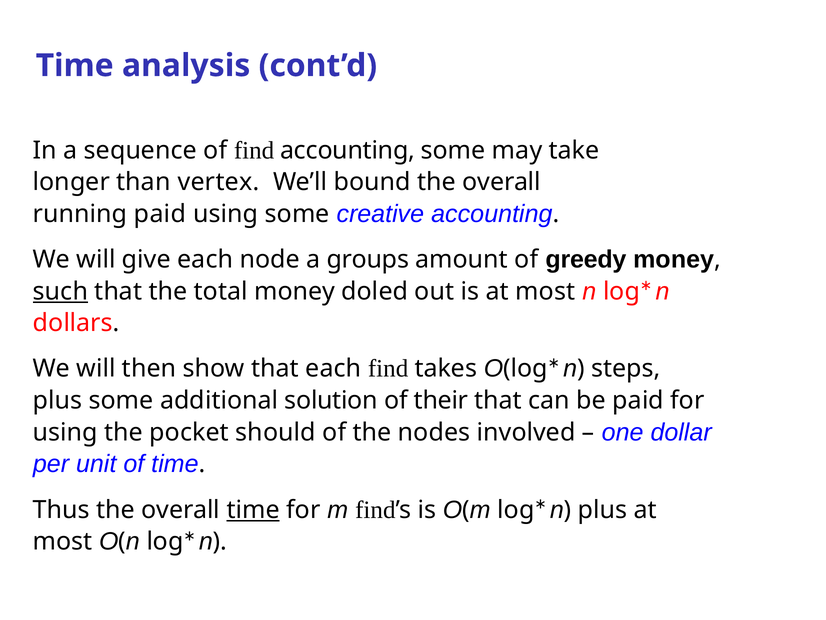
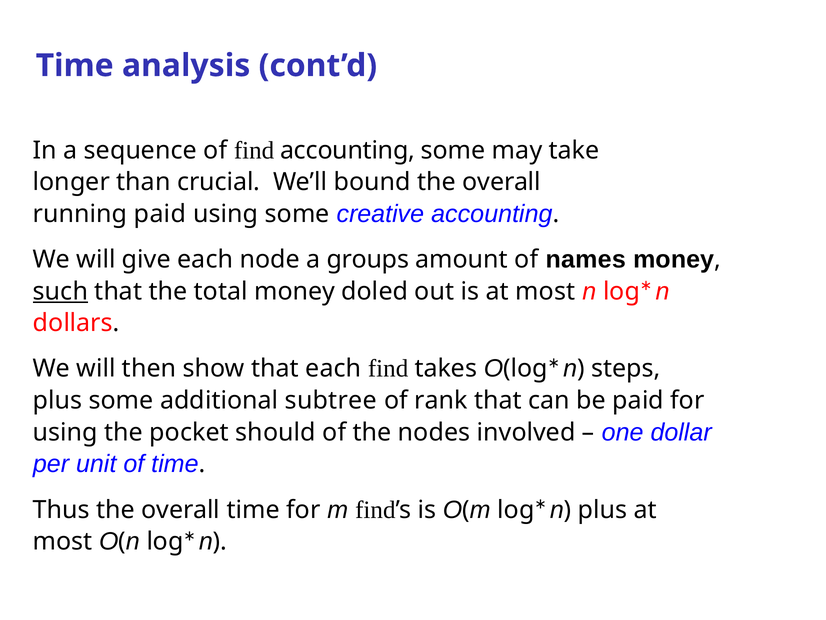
vertex: vertex -> crucial (219, 182)
greedy: greedy -> names (586, 259)
solution: solution -> subtree (331, 400)
their: their -> rank (441, 400)
time underline: present -> none (253, 510)
